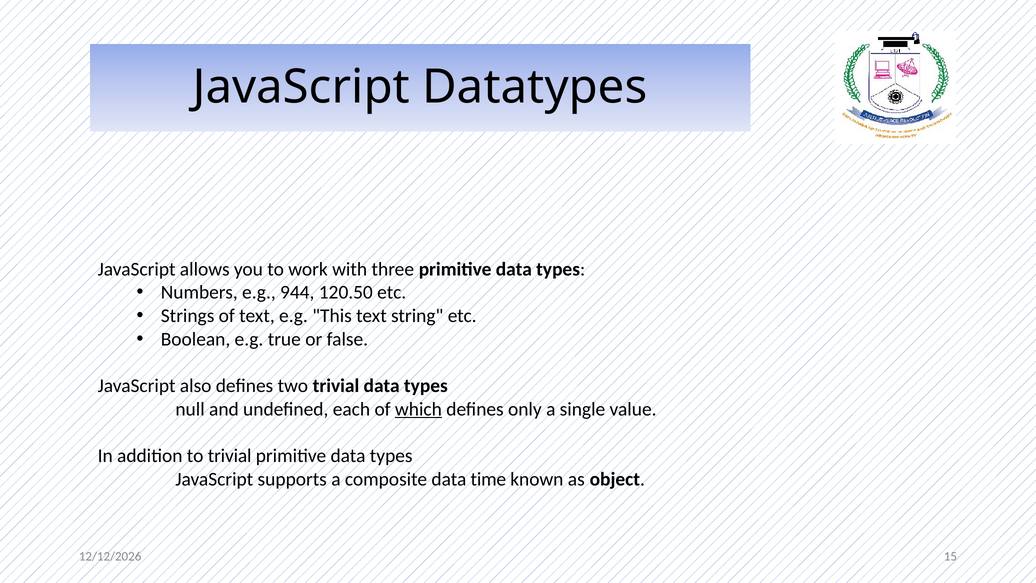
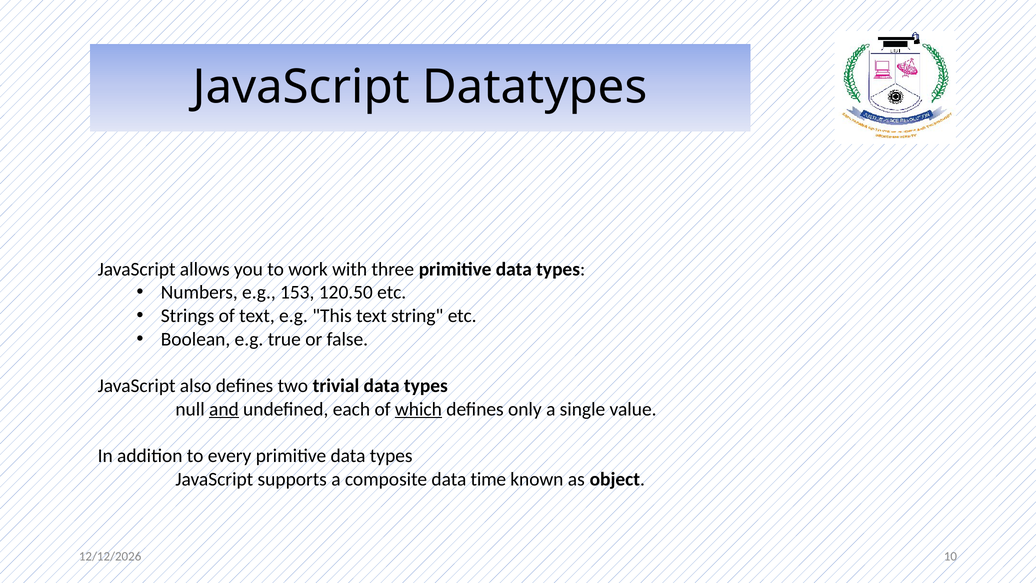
944: 944 -> 153 (297, 292)
and underline: none -> present (224, 409)
to trivial: trivial -> every (230, 456)
15: 15 -> 10 (950, 556)
